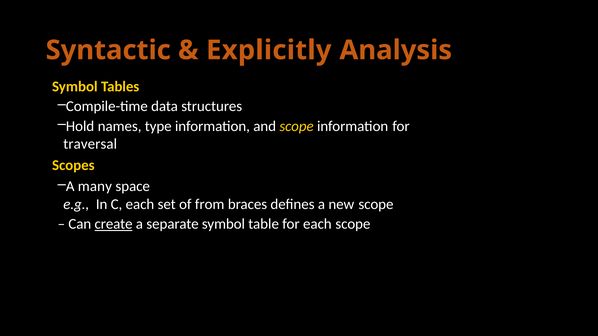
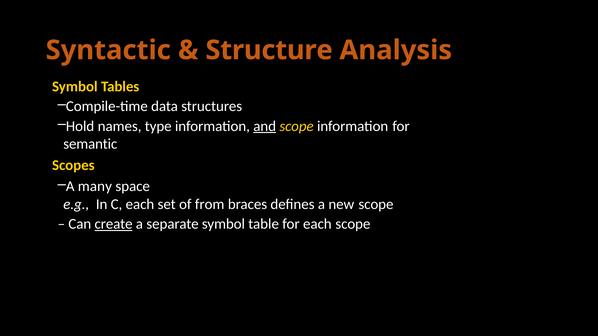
Explicitly: Explicitly -> Structure (269, 50)
and underline: none -> present (265, 126)
traversal: traversal -> semantic (90, 144)
